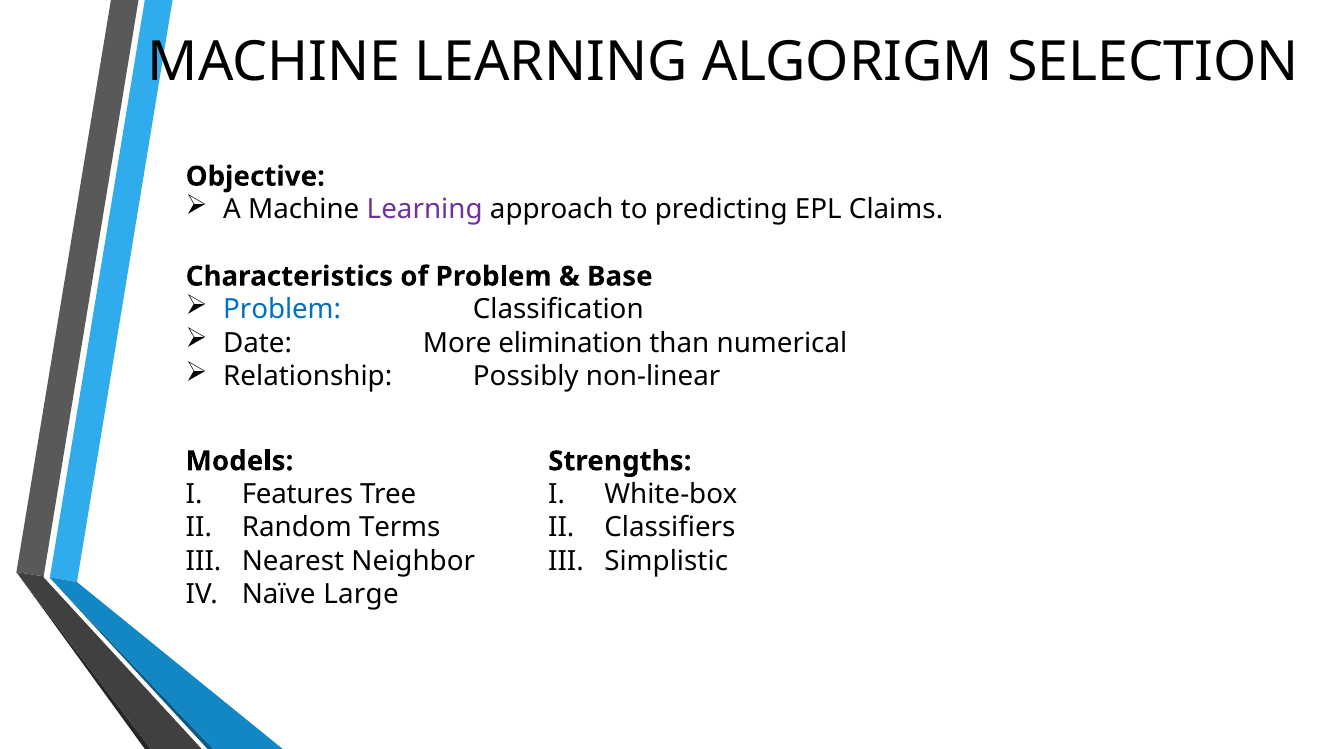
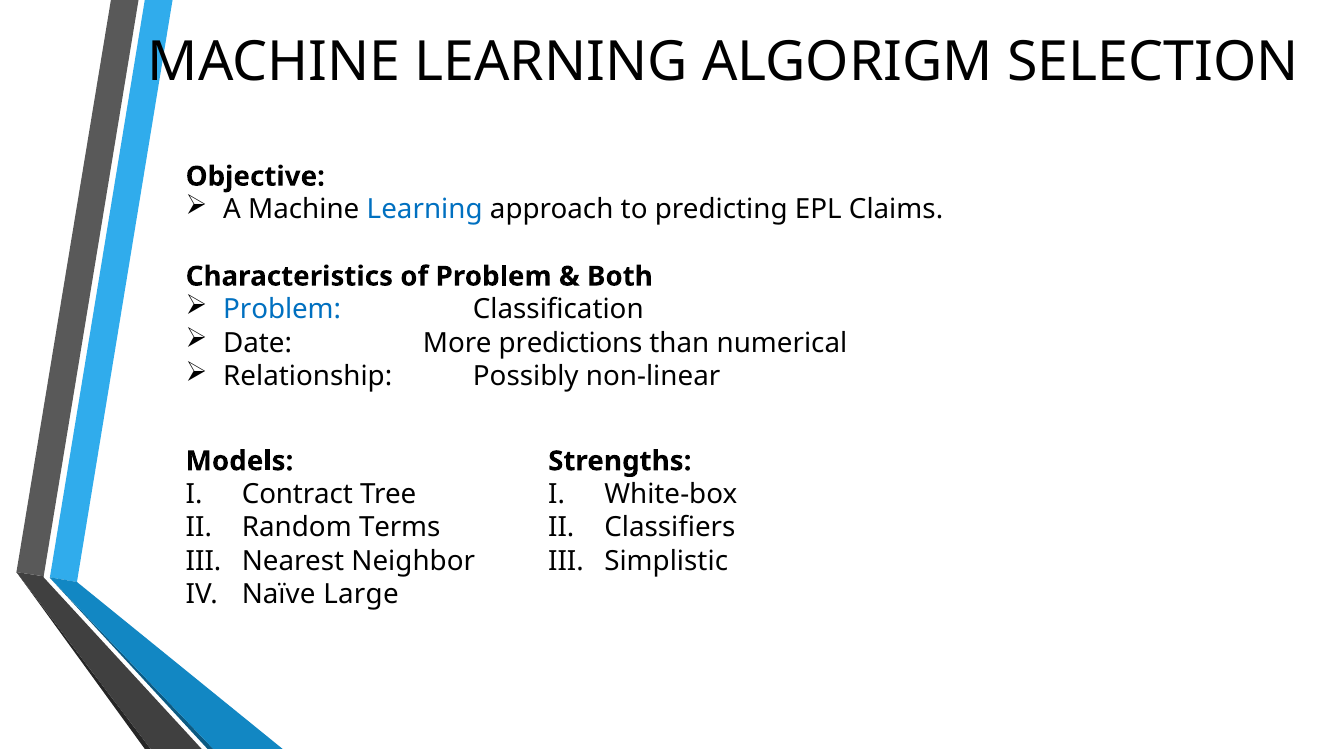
Learning colour: purple -> blue (425, 210)
Base: Base -> Both (620, 277)
elimination: elimination -> predictions (571, 343)
Features: Features -> Contract (297, 495)
